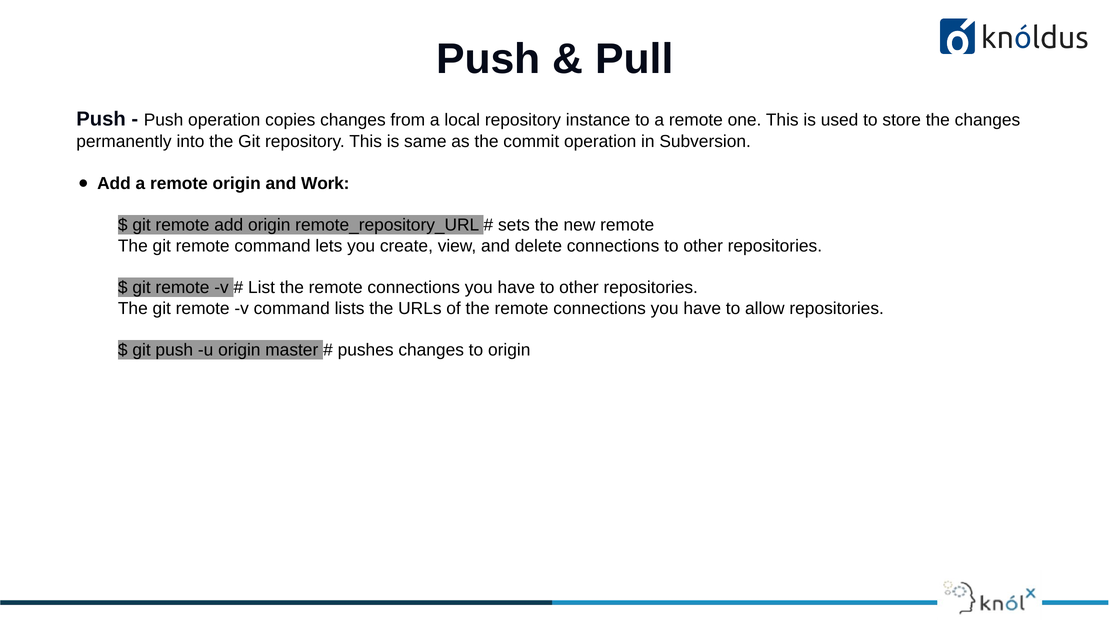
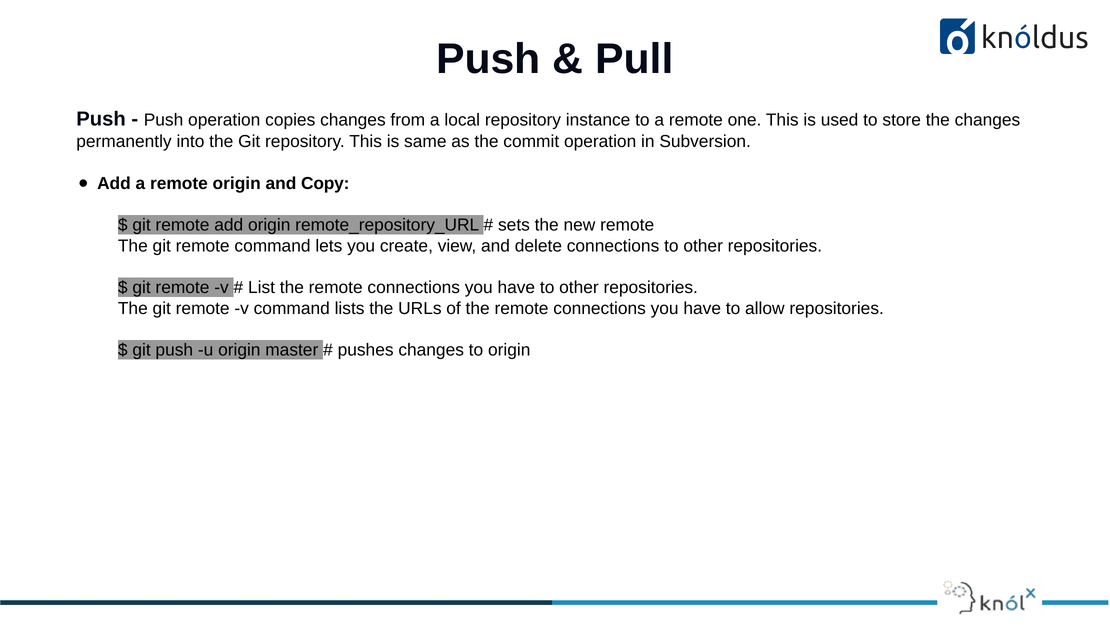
Work: Work -> Copy (325, 183)
